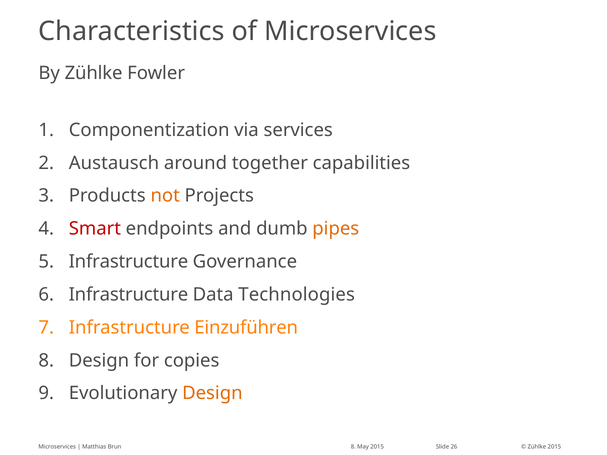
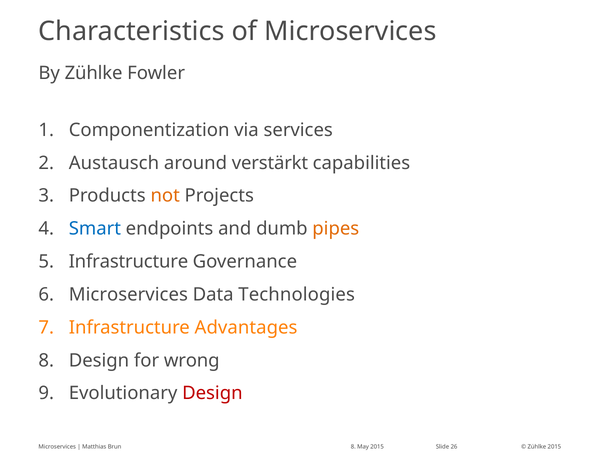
together: together -> verstärkt (270, 163)
Smart colour: red -> blue (95, 229)
Infrastructure: Infrastructure -> Microservices (128, 295)
Einzuführen: Einzuführen -> Advantages (246, 328)
copies: copies -> wrong (192, 361)
Design colour: orange -> red (212, 394)
